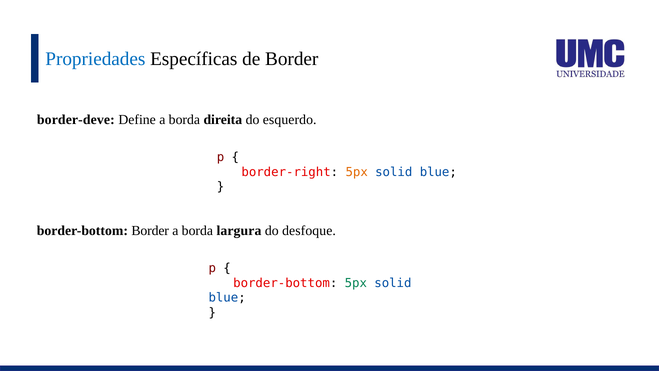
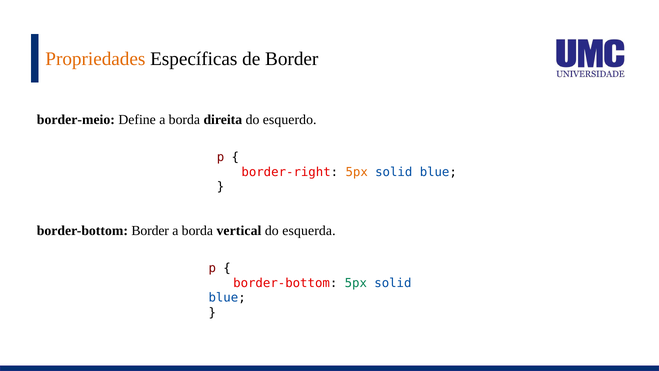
Propriedades colour: blue -> orange (95, 59)
border-deve: border-deve -> border-meio (76, 120)
largura: largura -> vertical (239, 230)
desfoque: desfoque -> esquerda (309, 230)
